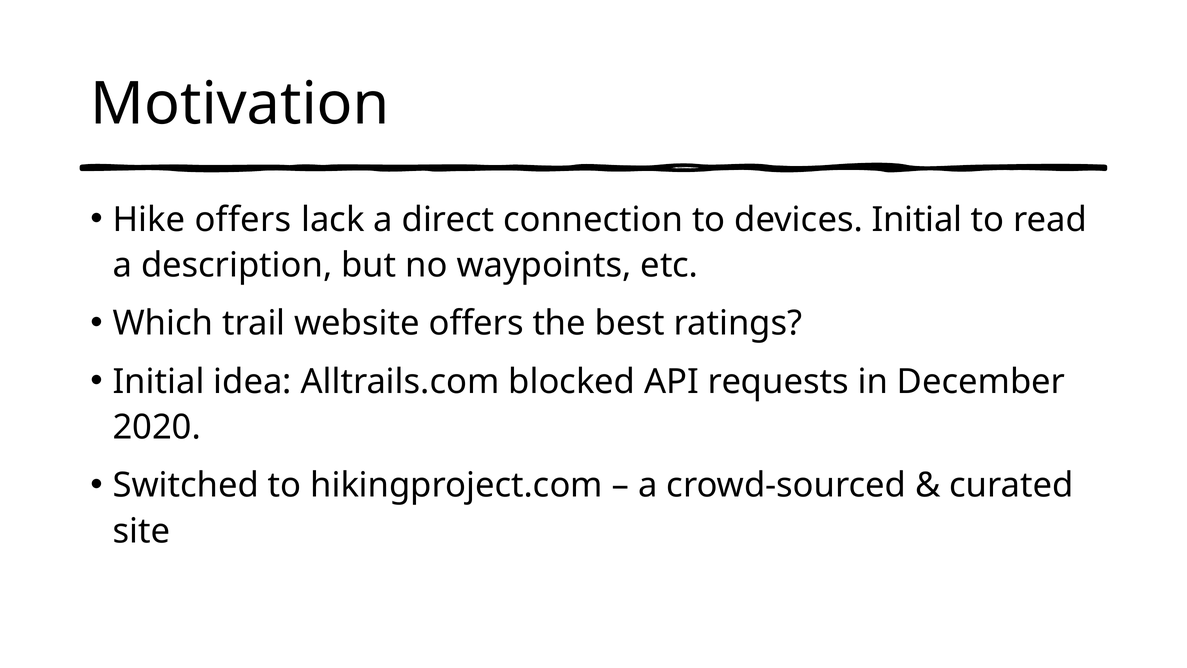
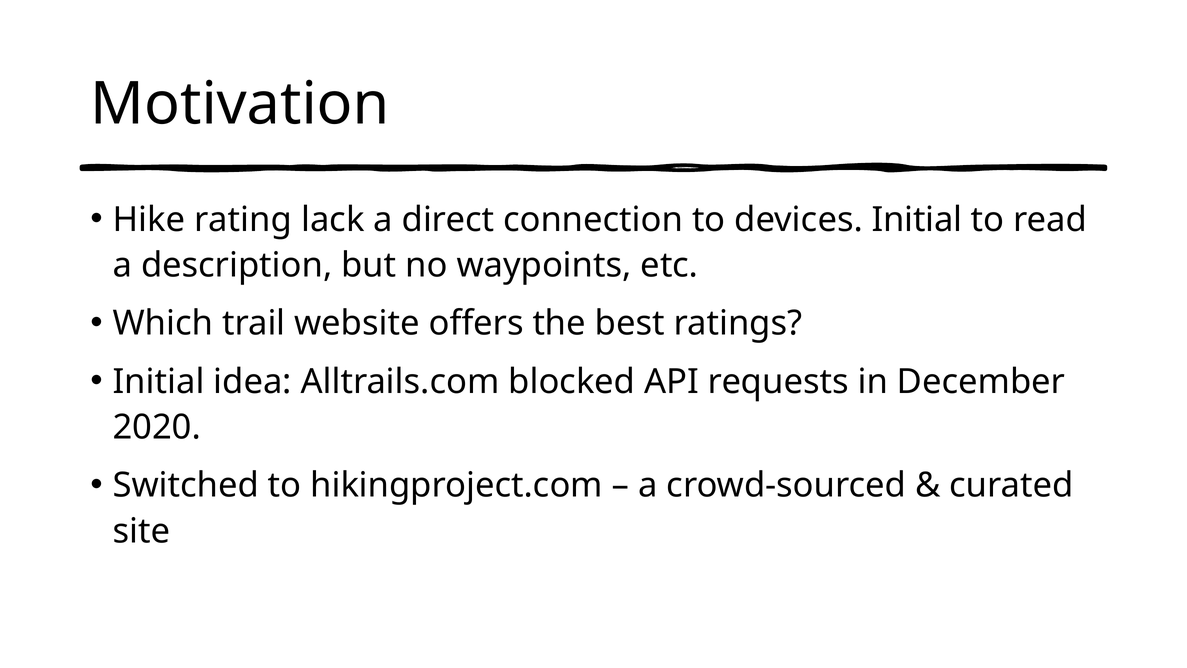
Hike offers: offers -> rating (243, 220)
